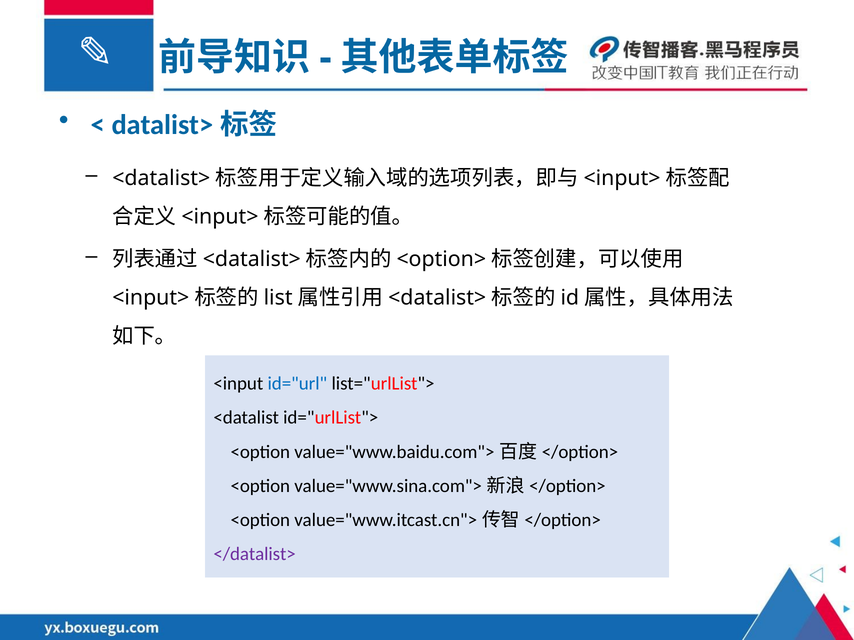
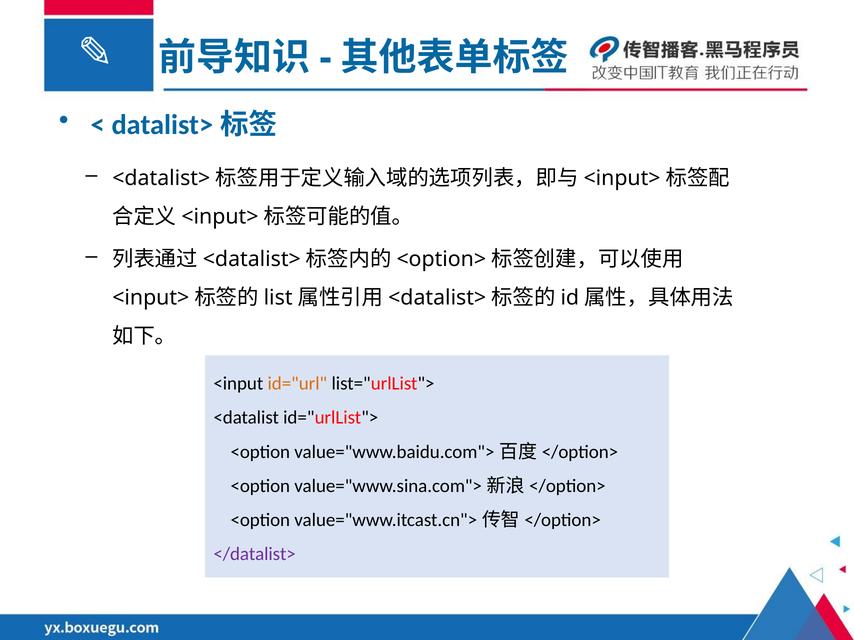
id="url colour: blue -> orange (297, 384)
